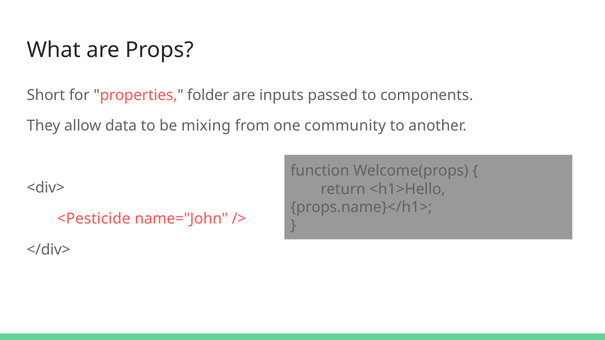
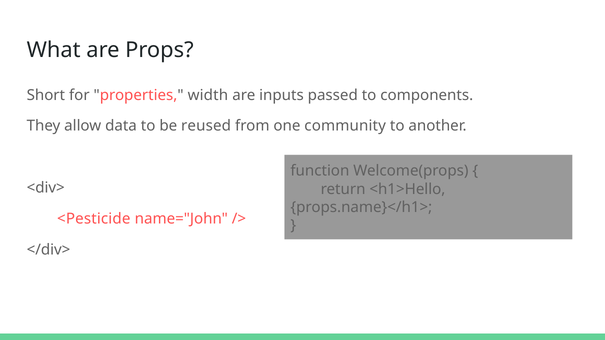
folder: folder -> width (208, 95)
mixing: mixing -> reused (206, 126)
